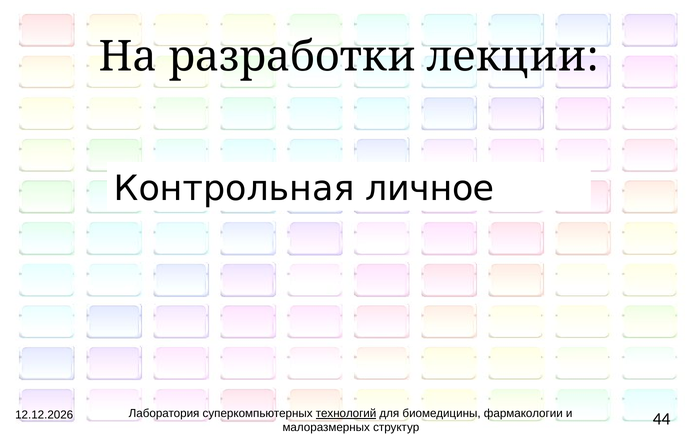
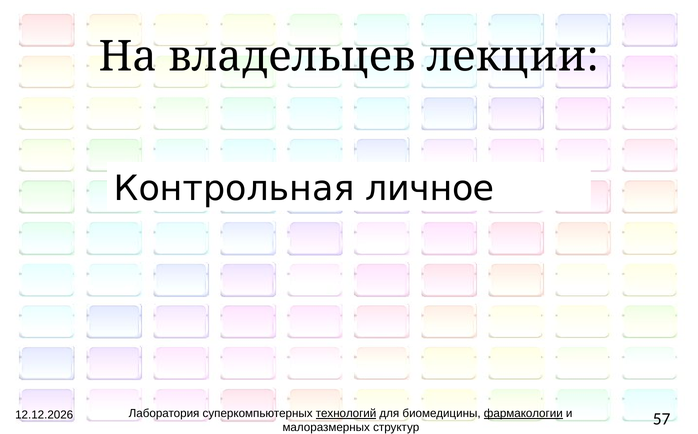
разработки: разработки -> владельцев (292, 57)
фармакологии underline: none -> present (523, 414)
44: 44 -> 57 (662, 419)
